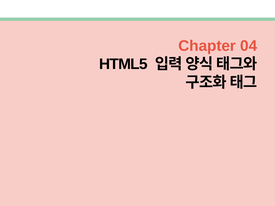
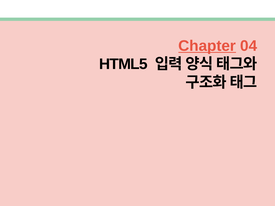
Chapter underline: none -> present (207, 46)
